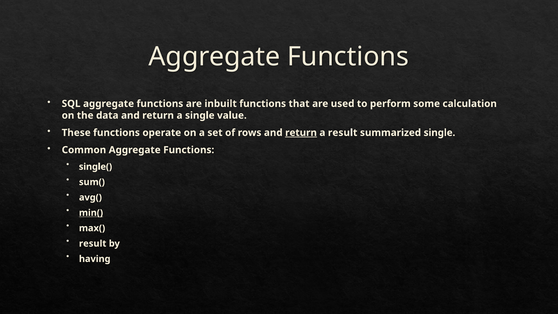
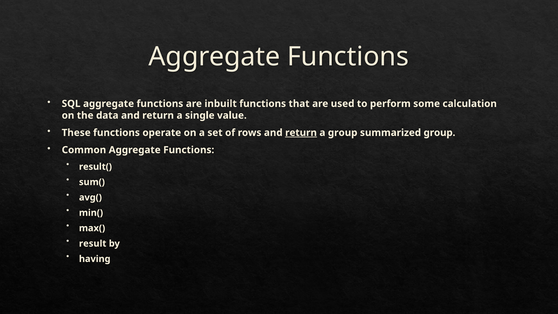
a result: result -> group (343, 133)
summarized single: single -> group (439, 133)
single(: single( -> result( (95, 167)
min( underline: present -> none (91, 213)
